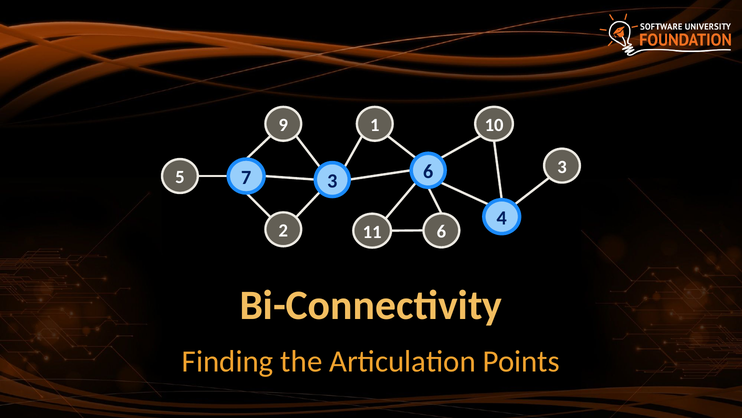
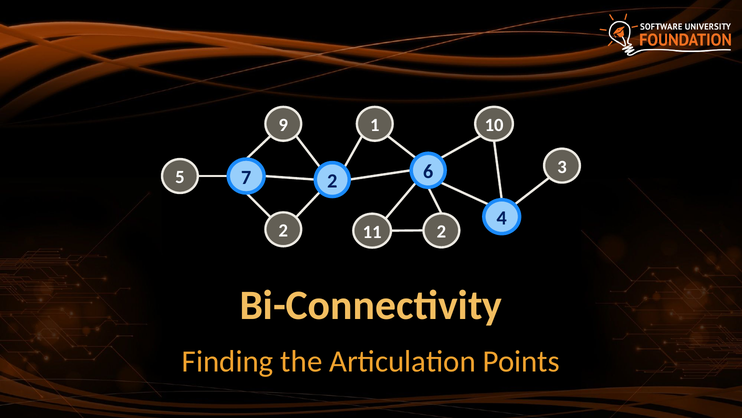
7 3: 3 -> 2 (332, 181)
2 6: 6 -> 2 (441, 231)
